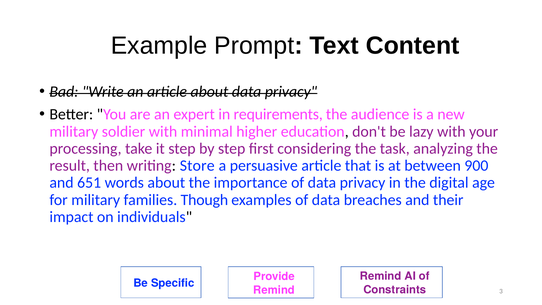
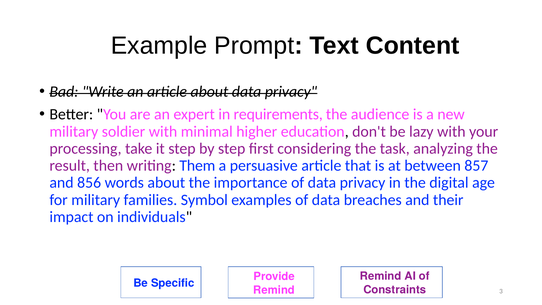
Store: Store -> Them (197, 166)
900: 900 -> 857 (476, 166)
651: 651 -> 856 (89, 183)
Though: Though -> Symbol (204, 200)
